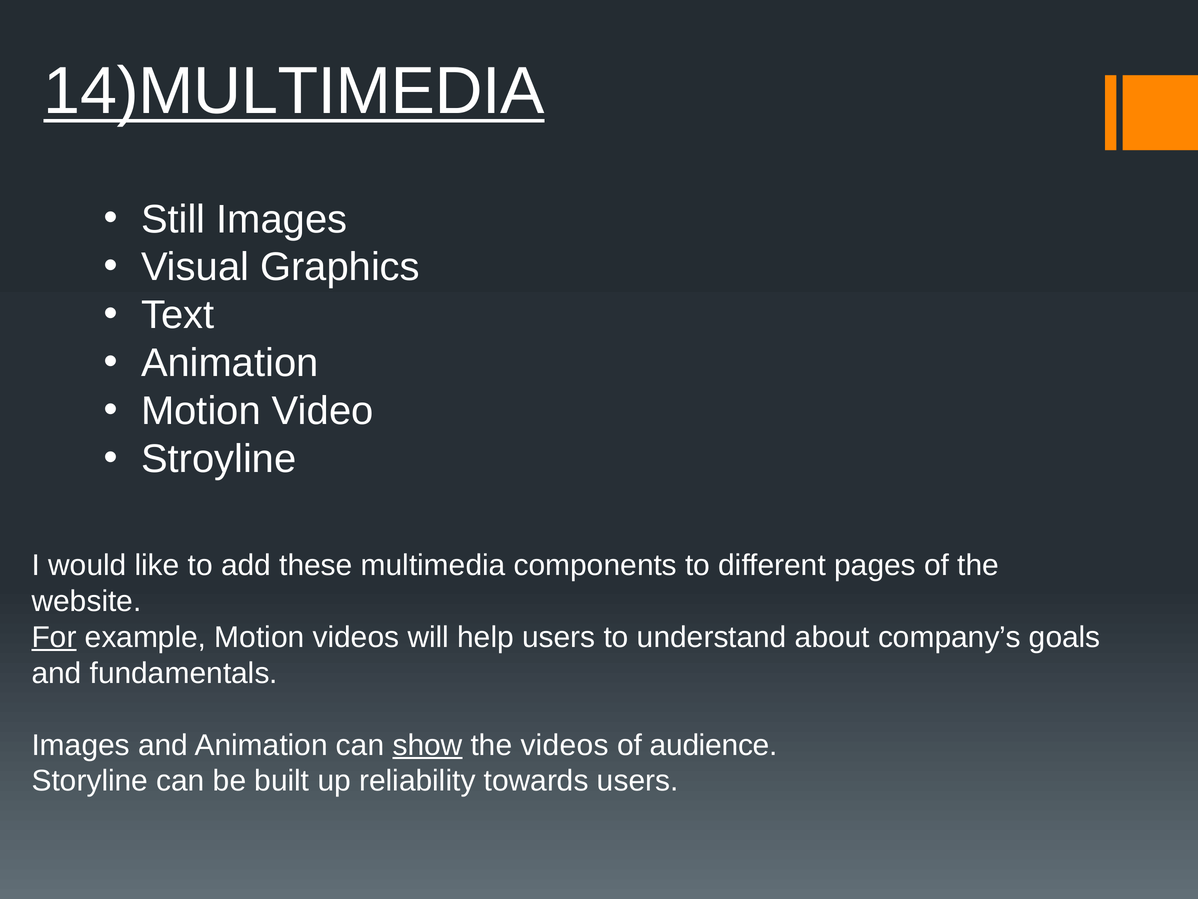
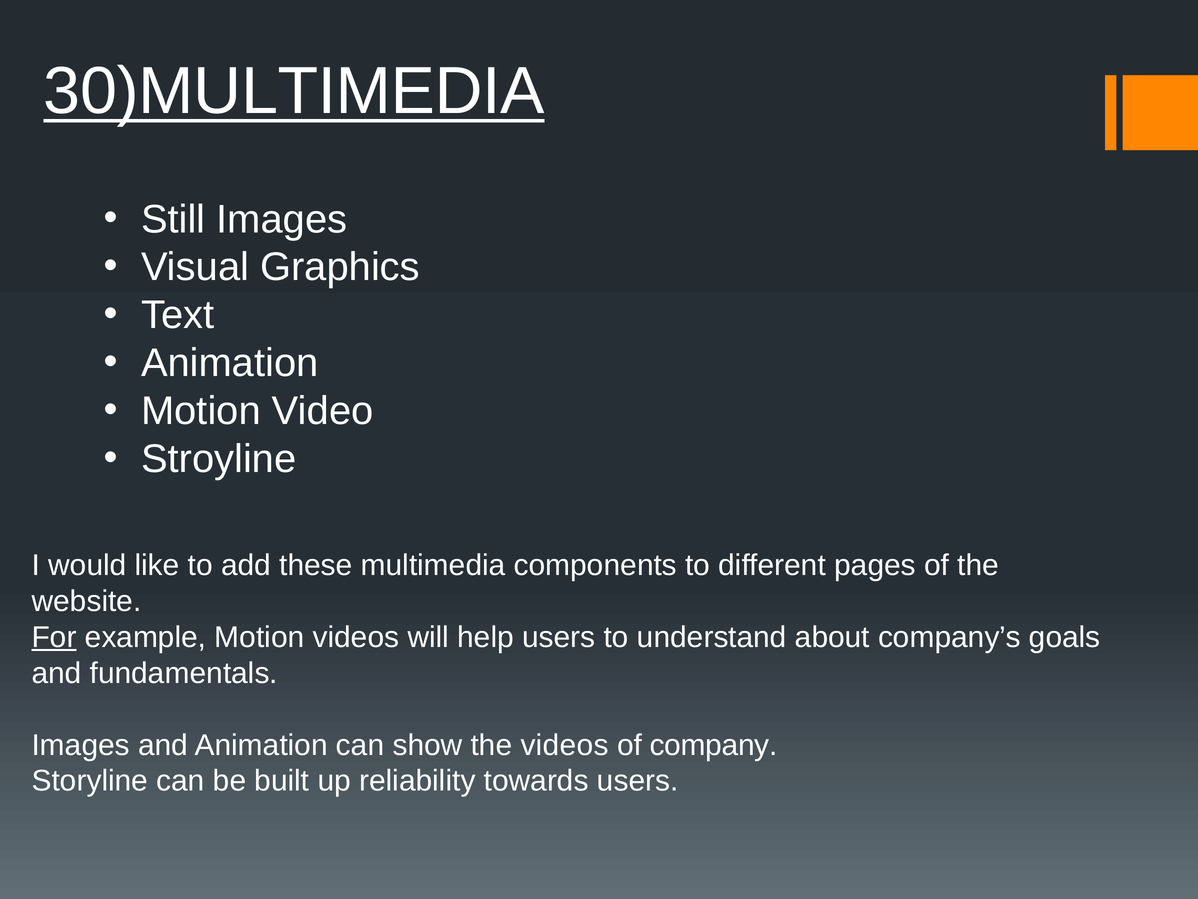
14)MULTIMEDIA: 14)MULTIMEDIA -> 30)MULTIMEDIA (294, 91)
show underline: present -> none (428, 745)
audience: audience -> company (714, 745)
